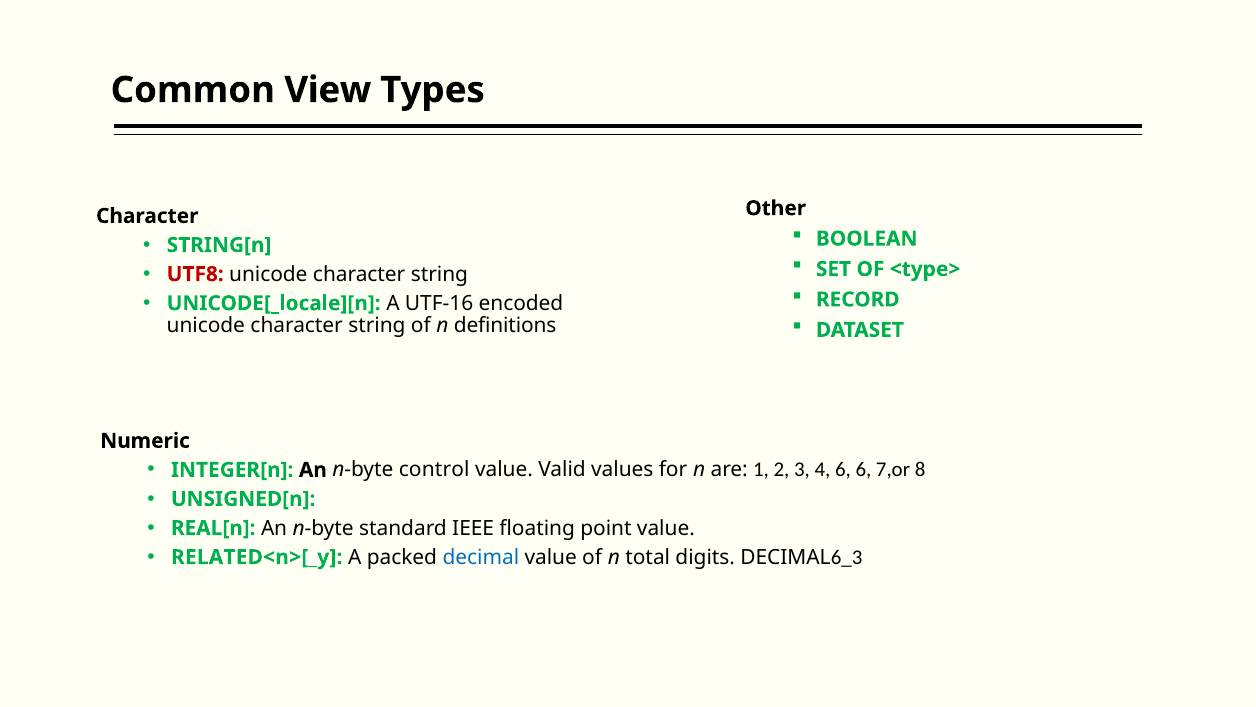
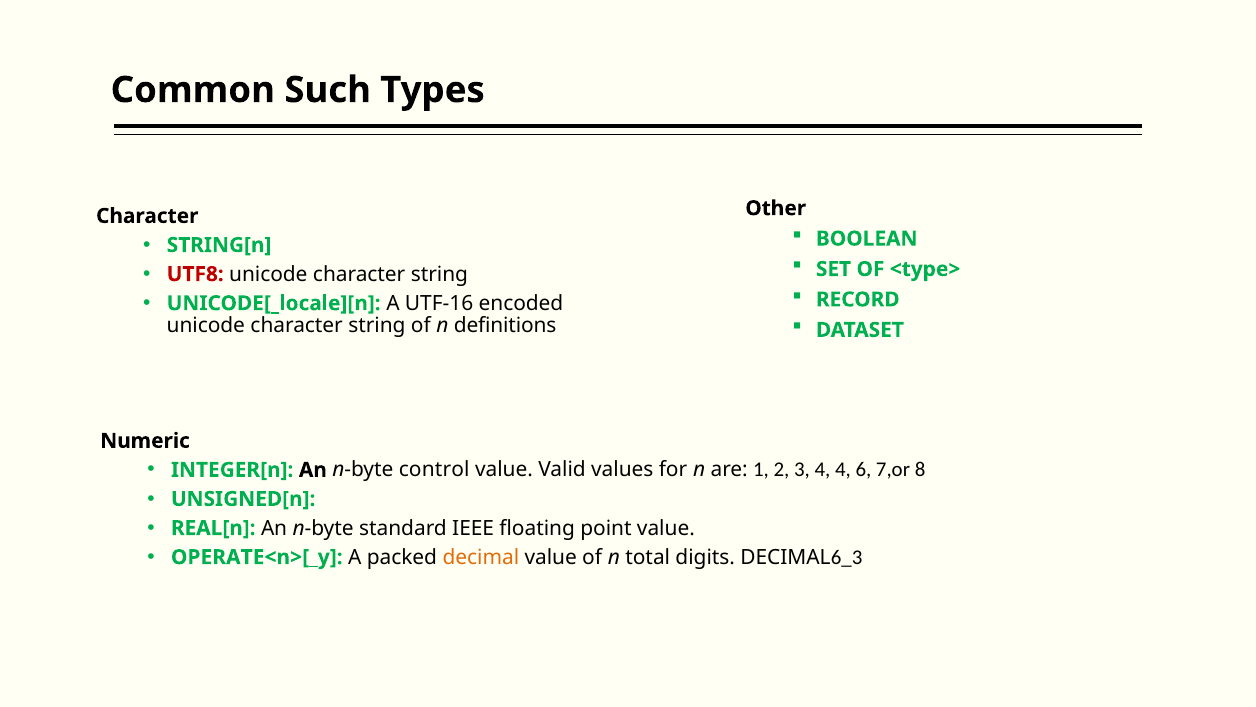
View: View -> Such (328, 90)
4 6: 6 -> 4 (843, 470)
RELATED<n>[_y: RELATED<n>[_y -> OPERATE<n>[_y (257, 557)
decimal colour: blue -> orange (481, 557)
